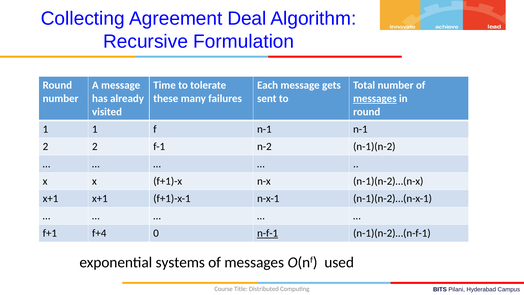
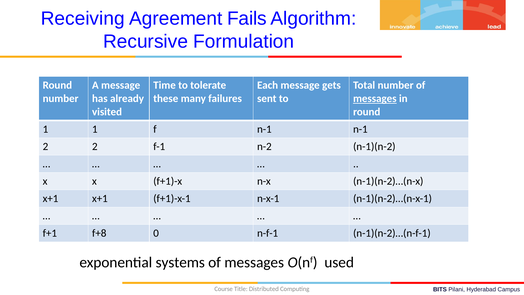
Collecting: Collecting -> Receiving (83, 19)
Deal: Deal -> Fails (247, 19)
f+4: f+4 -> f+8 (99, 233)
n-f-1 underline: present -> none (268, 233)
